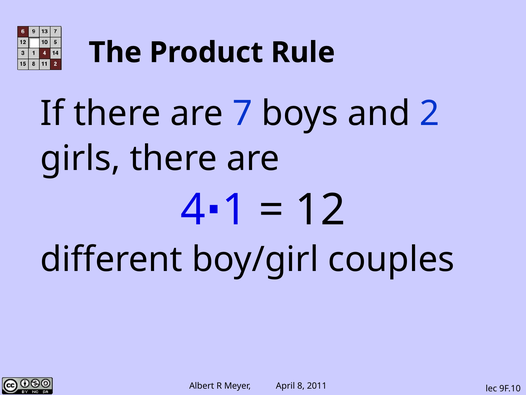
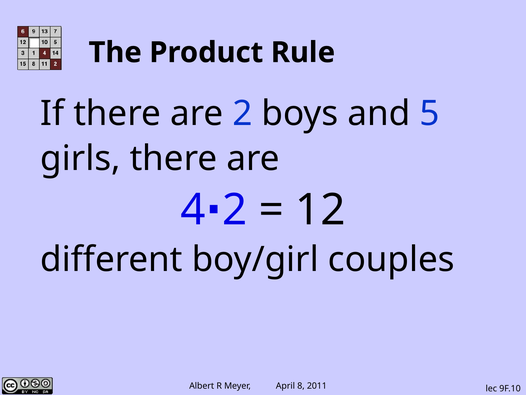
are 7: 7 -> 2 (243, 113)
2: 2 -> 5 (430, 113)
1: 1 -> 2 (235, 210)
